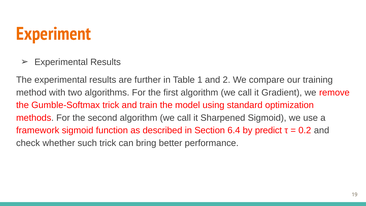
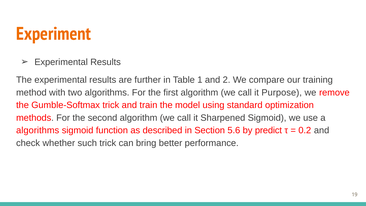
Gradient: Gradient -> Purpose (282, 92)
framework: framework -> algorithms (38, 130)
6.4: 6.4 -> 5.6 (234, 130)
